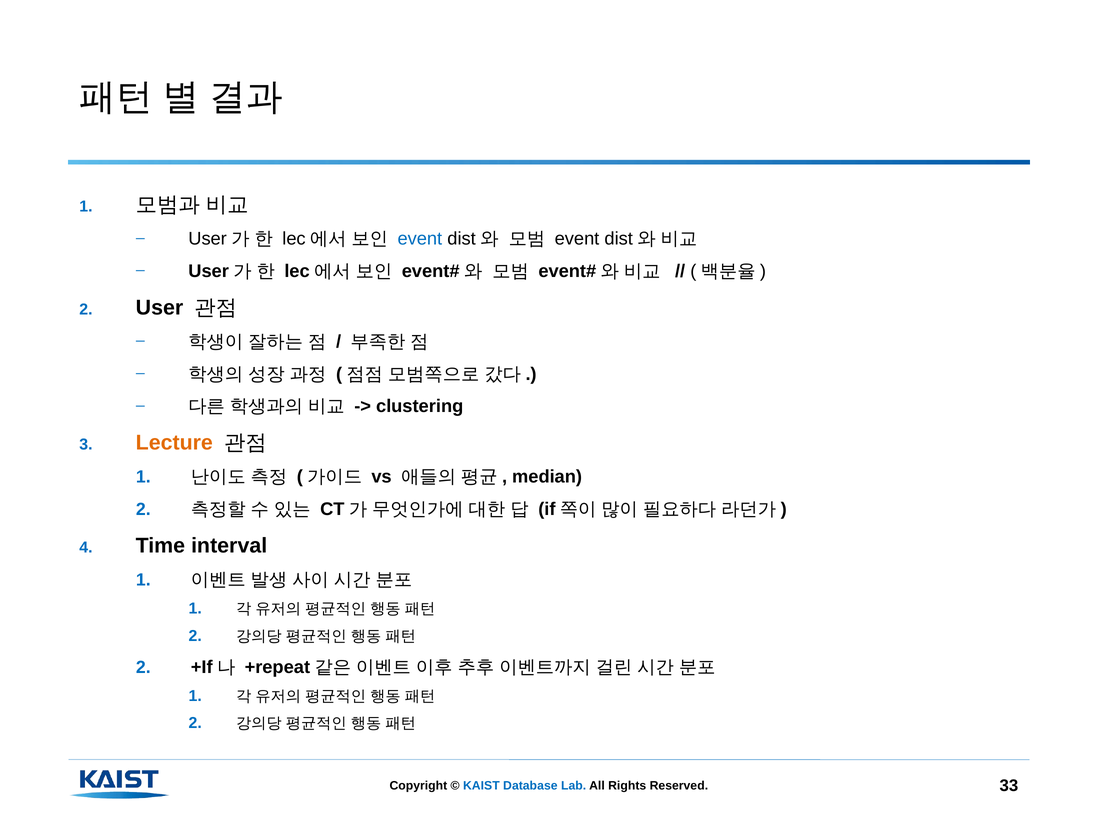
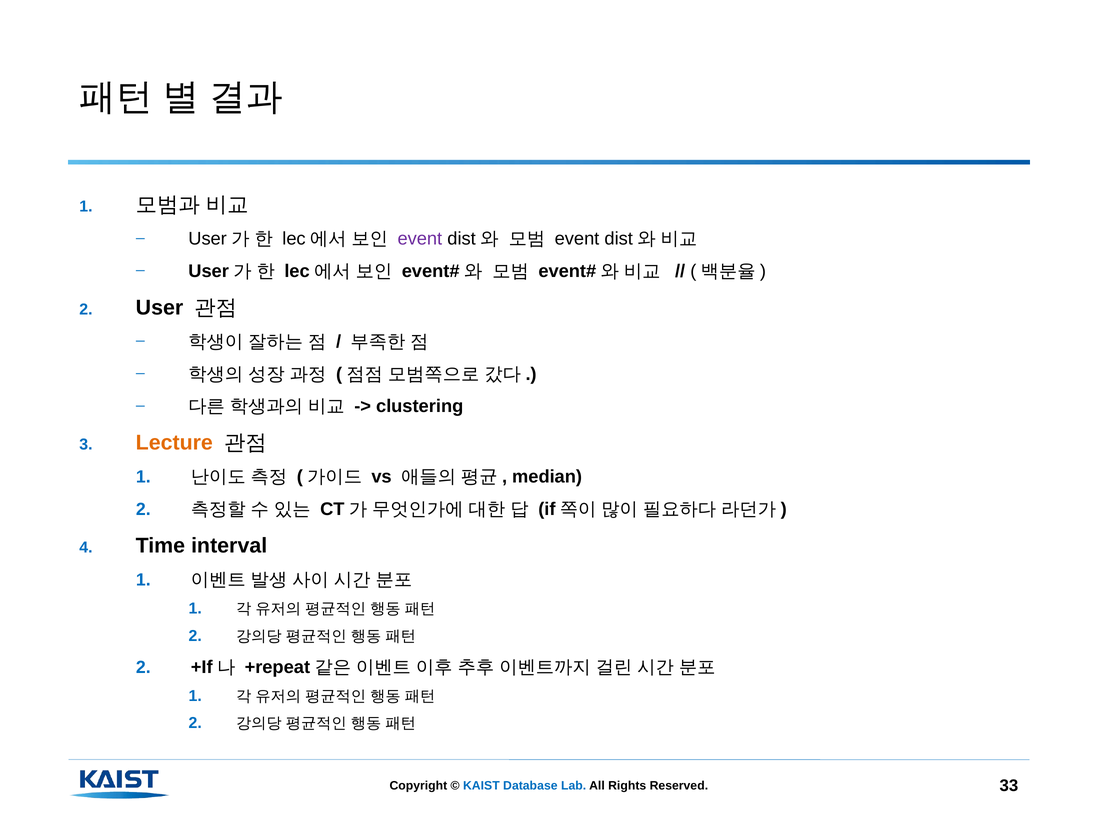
event colour: blue -> purple (420, 239)
